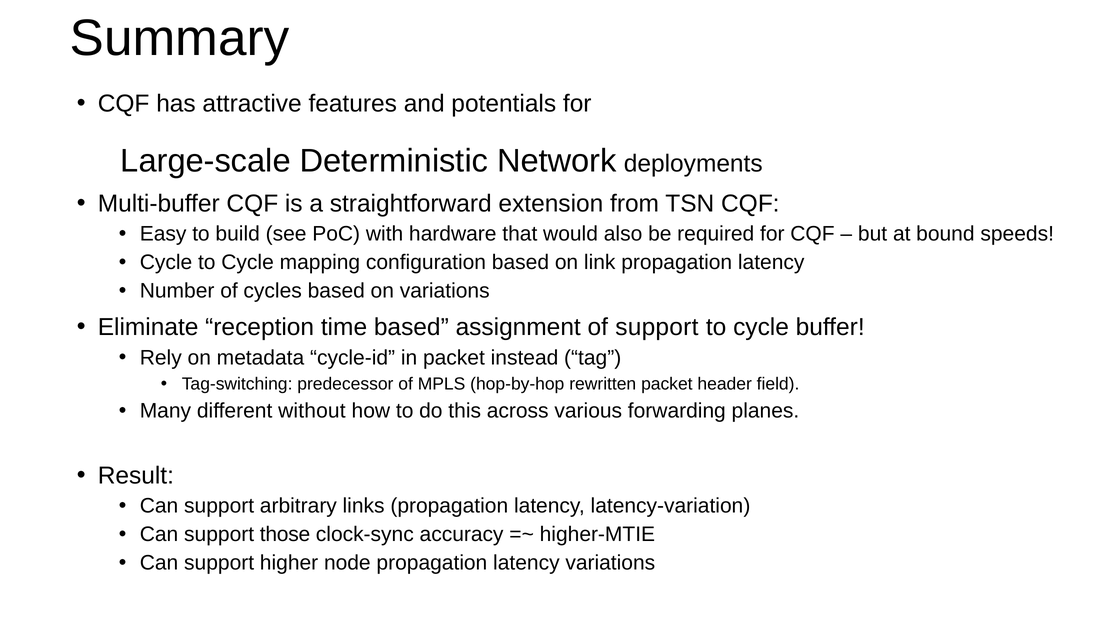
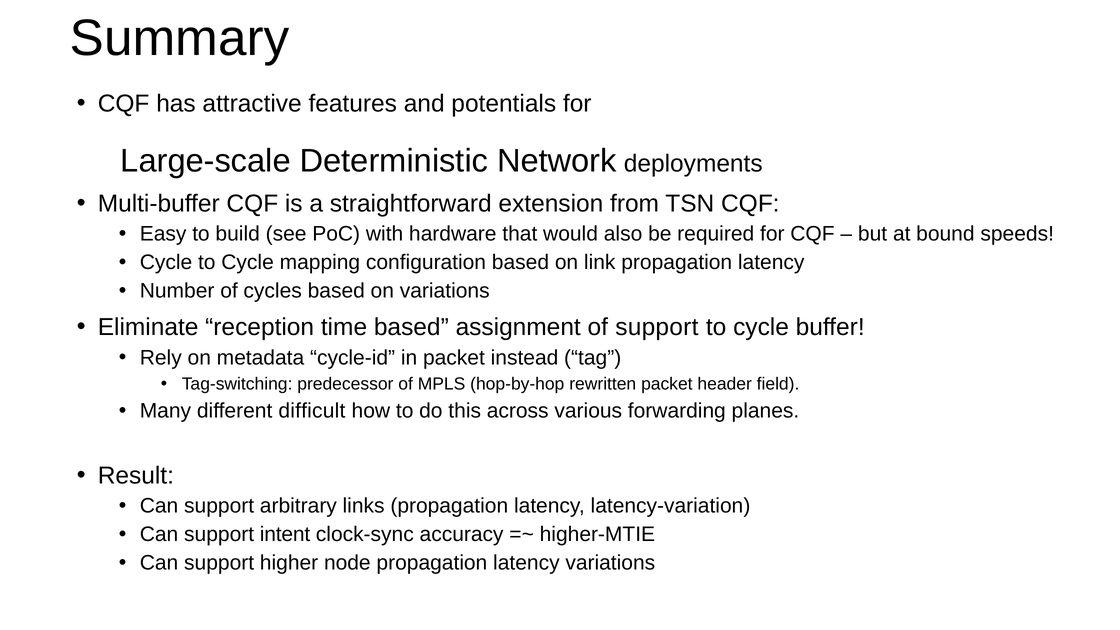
without: without -> difficult (312, 411)
those: those -> intent (285, 534)
